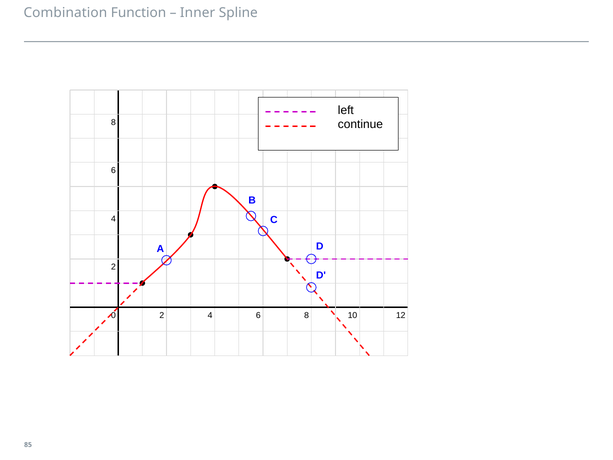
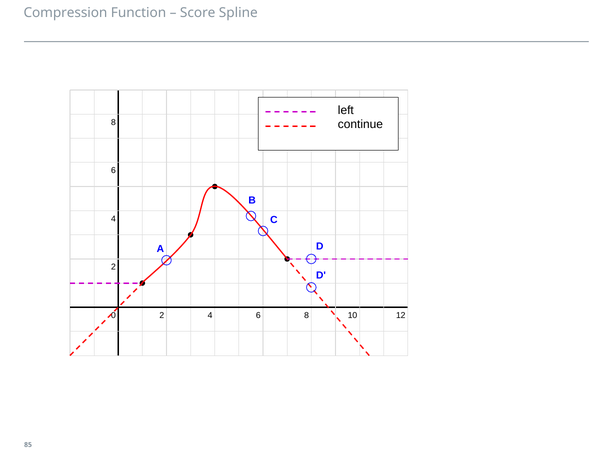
Combination: Combination -> Compression (65, 13)
Inner: Inner -> Score (198, 13)
